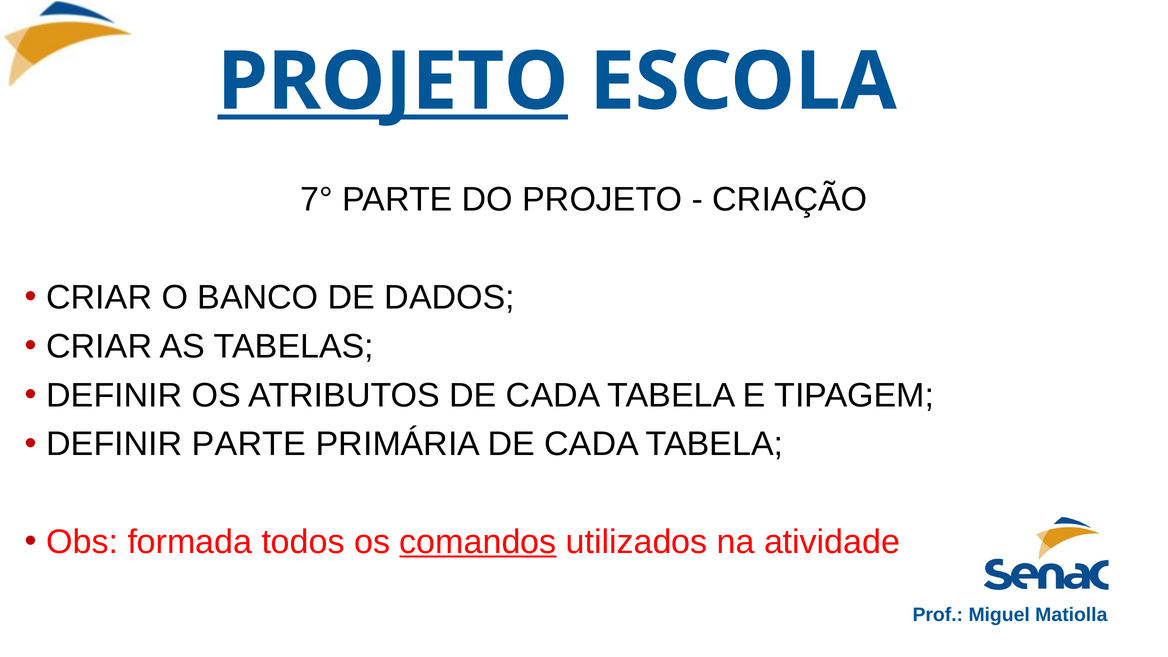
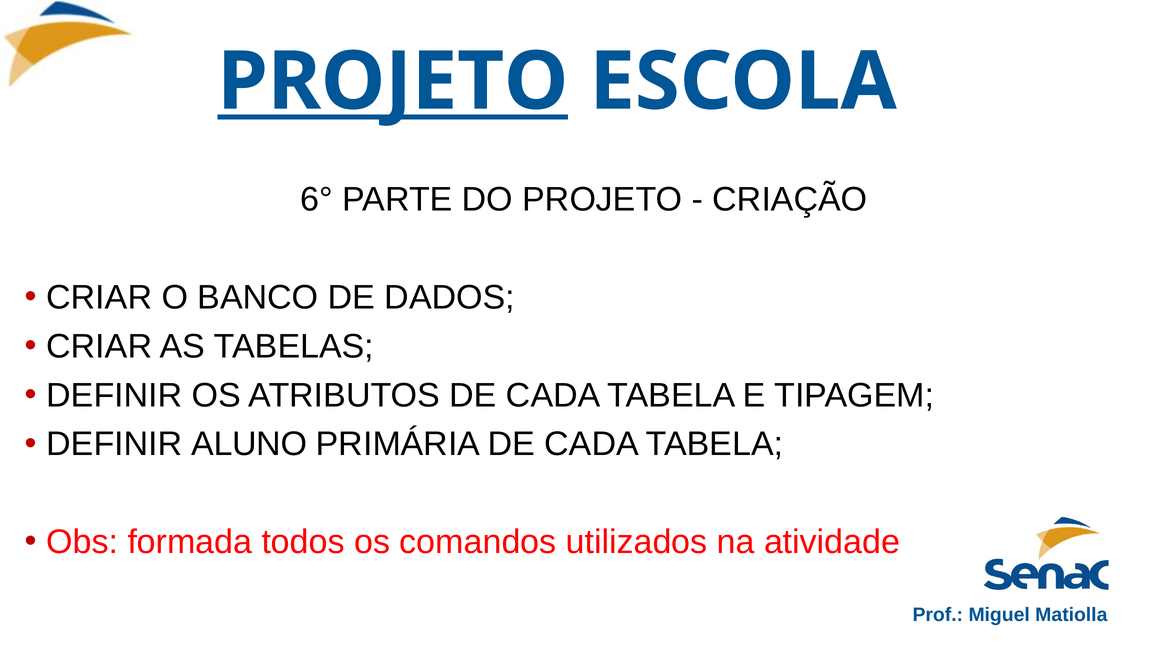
7°: 7° -> 6° (317, 200)
DEFINIR PARTE: PARTE -> ALUNO (249, 444)
comandos underline: present -> none (478, 542)
